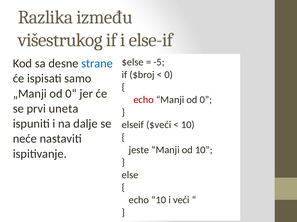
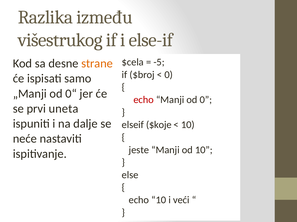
$else: $else -> $cela (133, 62)
strane colour: blue -> orange (97, 64)
$veći: $veći -> $koje (159, 125)
